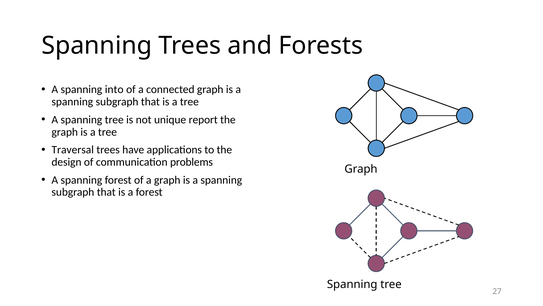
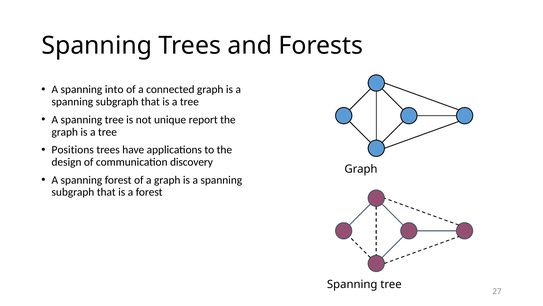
Traversal: Traversal -> Positions (73, 150)
problems: problems -> discovery (191, 162)
